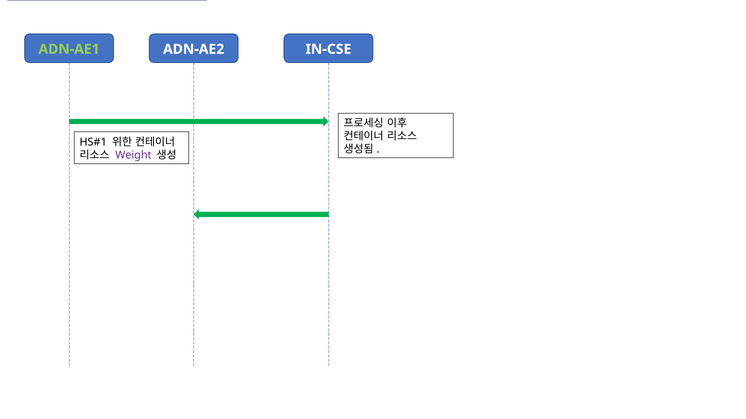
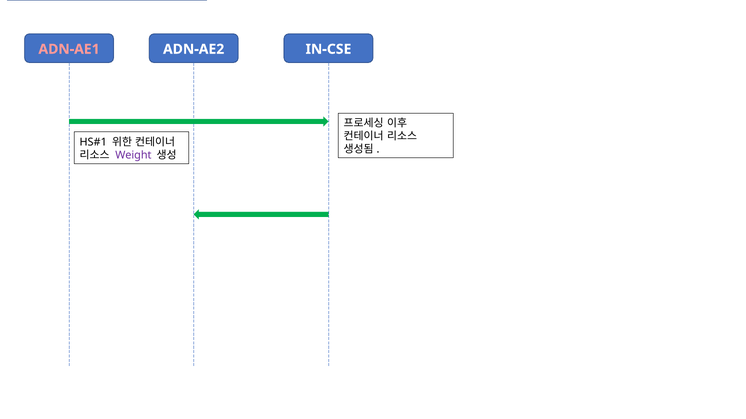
ADN-AE1 colour: light green -> pink (69, 49)
